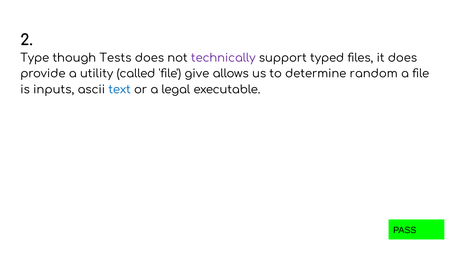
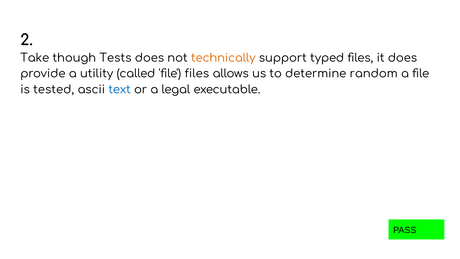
Type: Type -> Take (35, 58)
technically colour: purple -> orange (223, 58)
file give: give -> files (197, 74)
inputs: inputs -> tested (54, 90)
